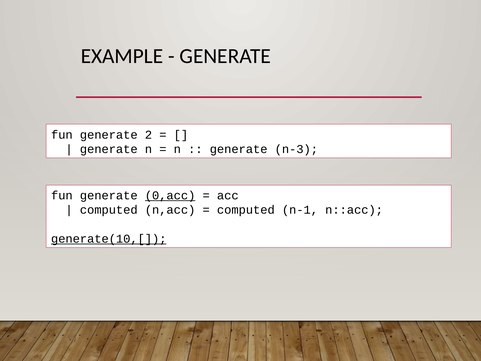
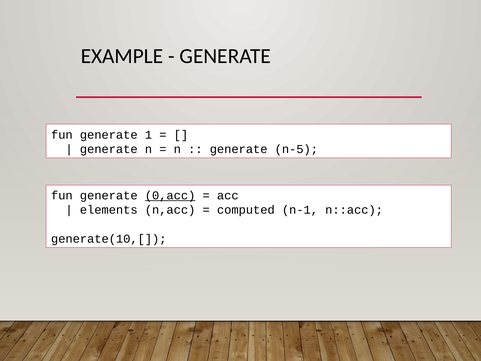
2: 2 -> 1 (148, 135)
n-3: n-3 -> n-5 (296, 149)
computed: computed -> elements (109, 210)
generate(10,[ underline: present -> none (109, 239)
